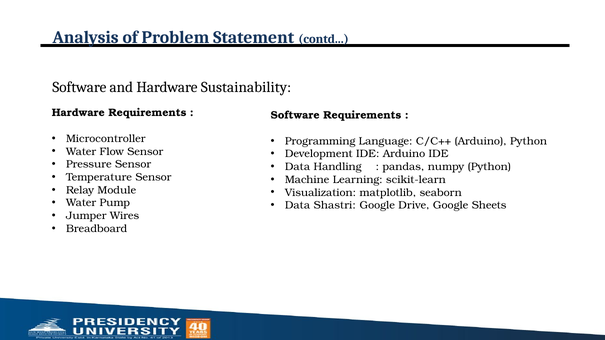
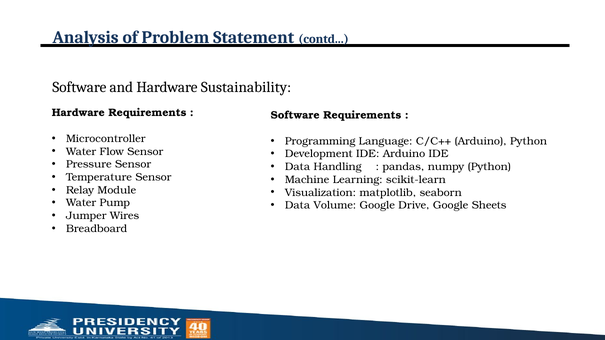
Shastri: Shastri -> Volume (335, 206)
